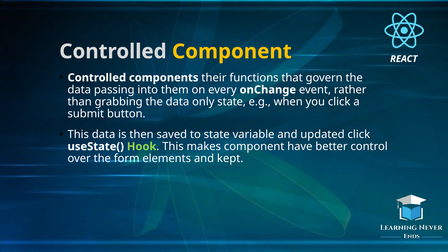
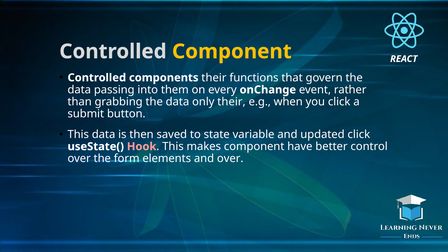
only state: state -> their (231, 102)
Hook colour: light green -> pink (142, 147)
and kept: kept -> over (230, 159)
